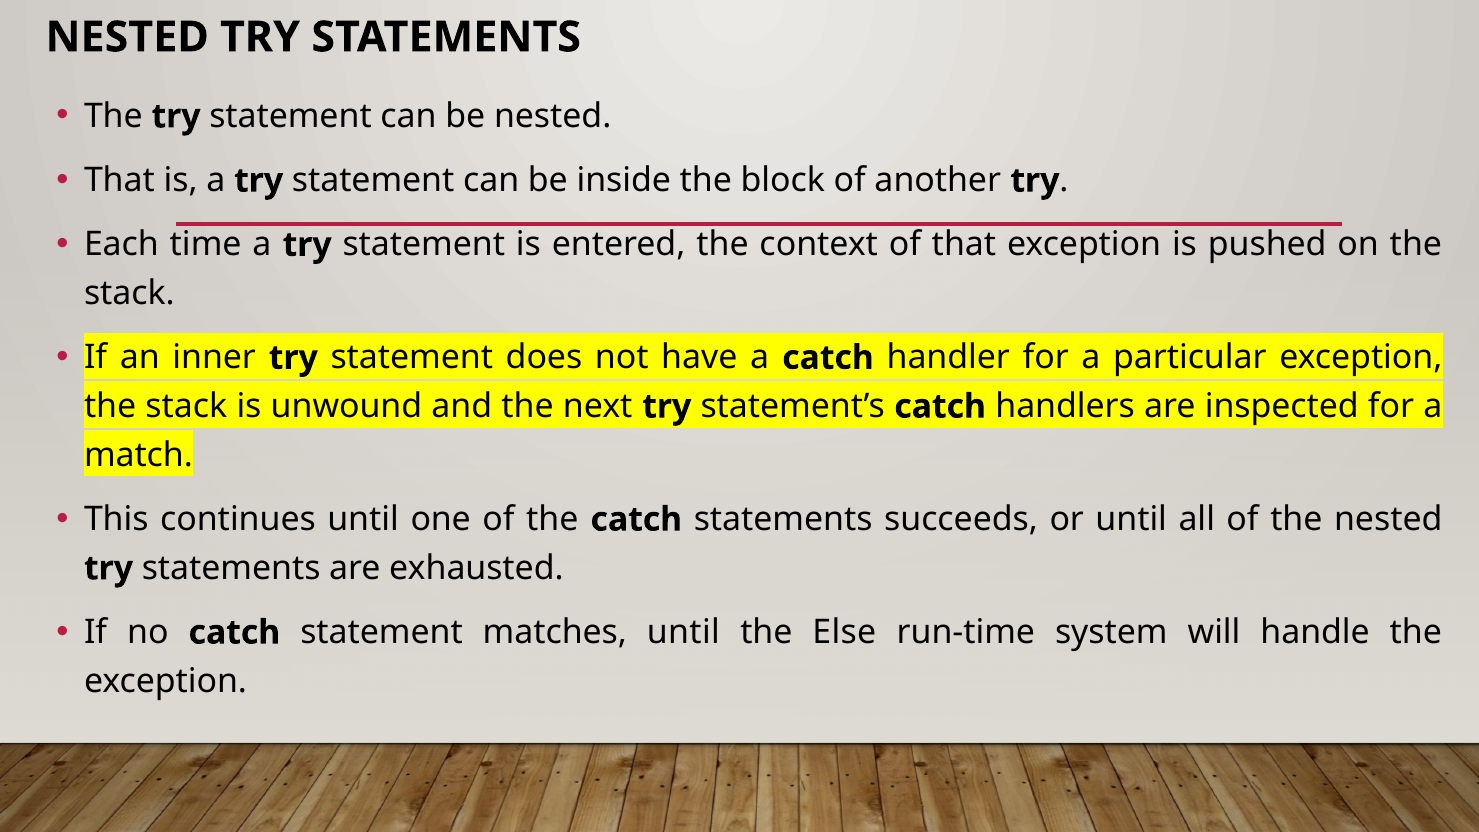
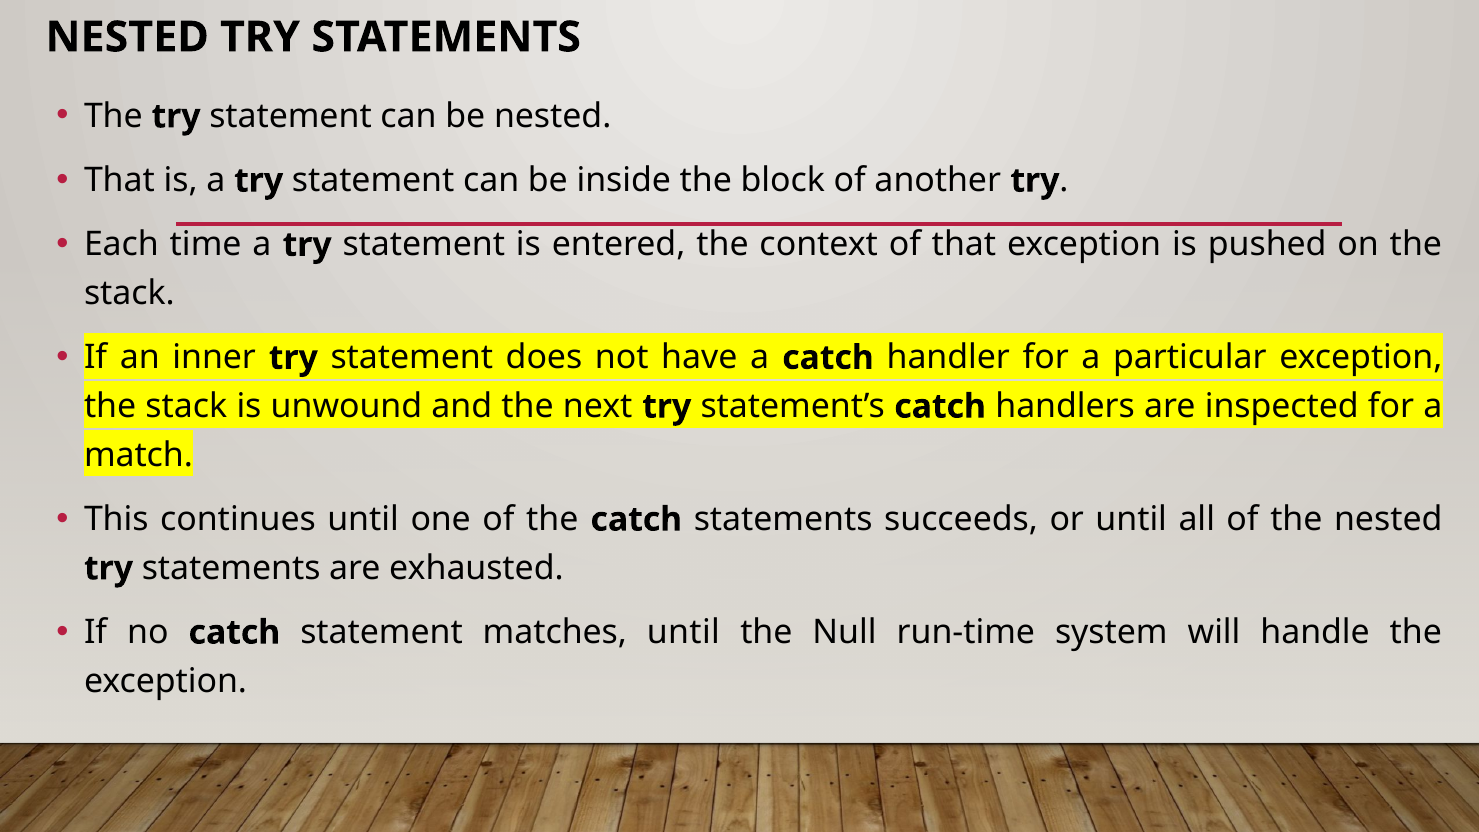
Else: Else -> Null (844, 632)
